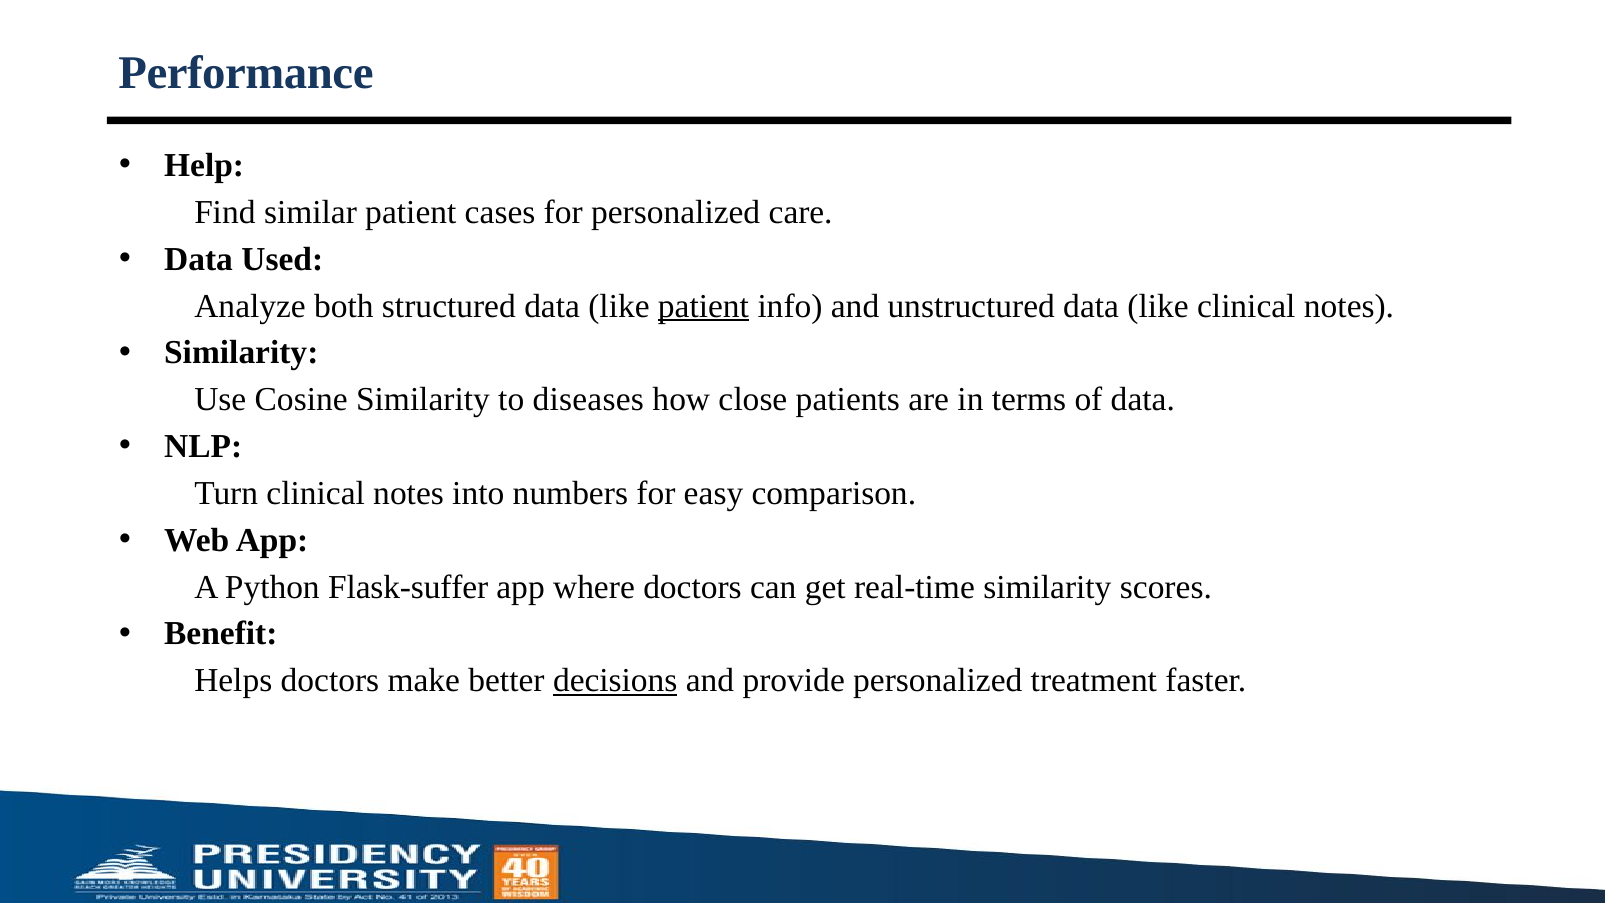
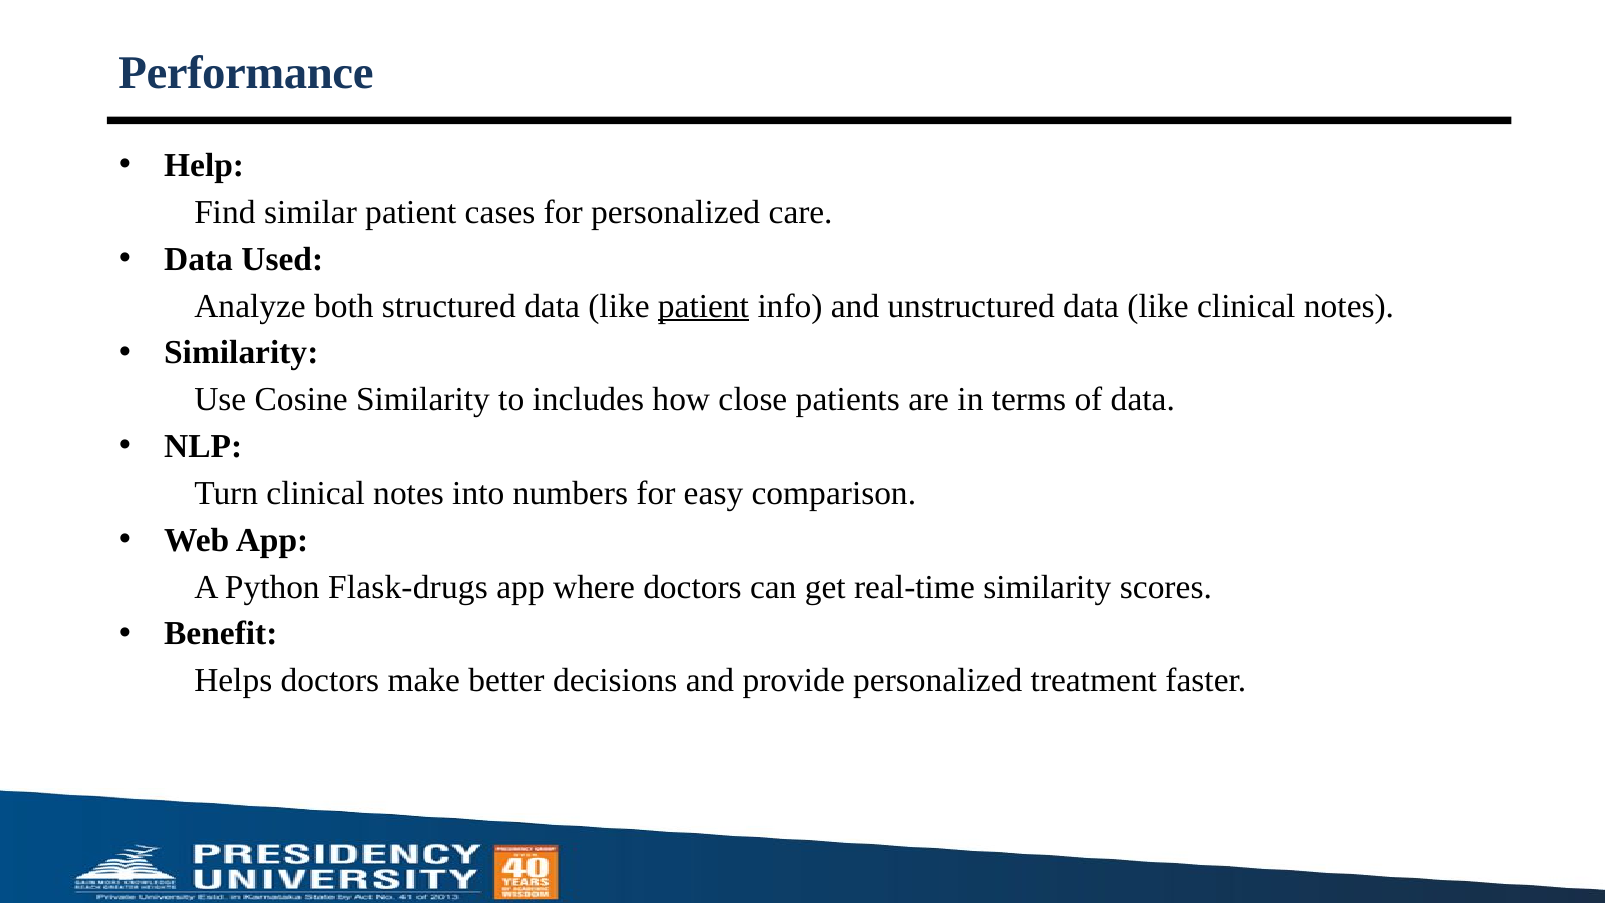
diseases: diseases -> includes (588, 400)
Flask-suffer: Flask-suffer -> Flask-drugs (408, 587)
decisions underline: present -> none (615, 681)
